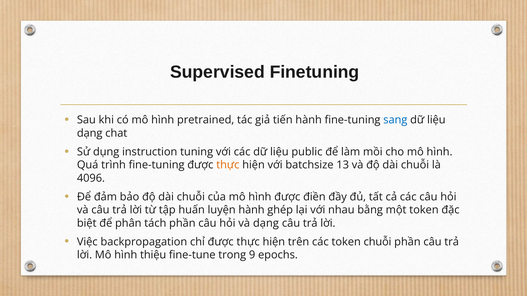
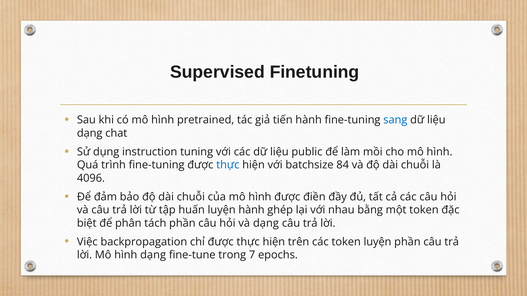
thực colour: orange -> blue (228, 165)
13: 13 -> 84 (343, 165)
token chuỗi: chuỗi -> luyện (378, 242)
hình thiệu: thiệu -> dạng (153, 255)
9: 9 -> 7 (252, 255)
